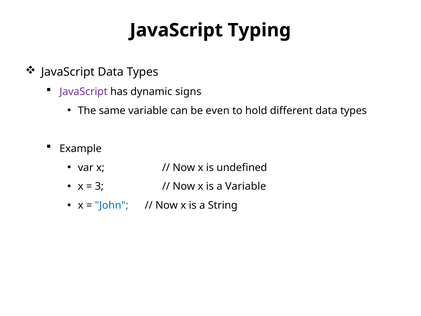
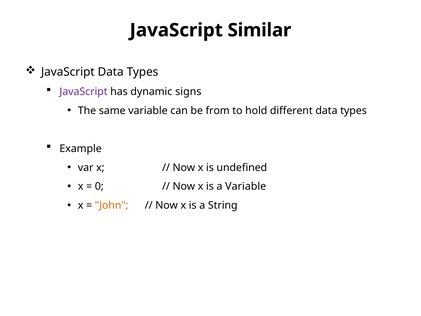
Typing: Typing -> Similar (259, 30)
even: even -> from (218, 111)
3: 3 -> 0 (99, 186)
John colour: blue -> orange (112, 205)
